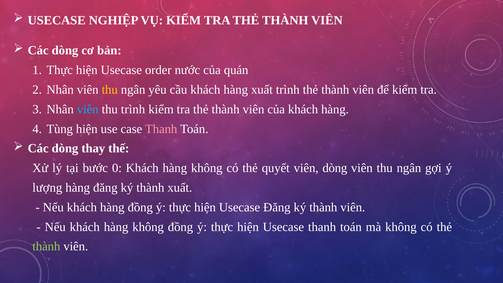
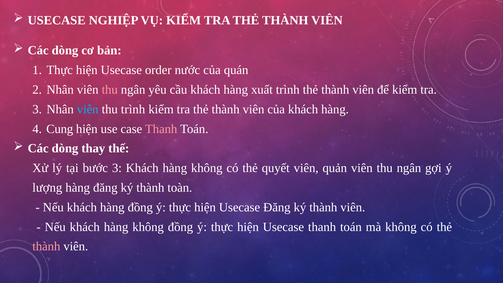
thu colour: yellow -> pink (110, 90)
Tùng: Tùng -> Cung (60, 129)
bước 0: 0 -> 3 (117, 168)
viên dòng: dòng -> quản (335, 168)
thành xuất: xuất -> toàn (180, 188)
thành colour: light green -> pink (46, 246)
